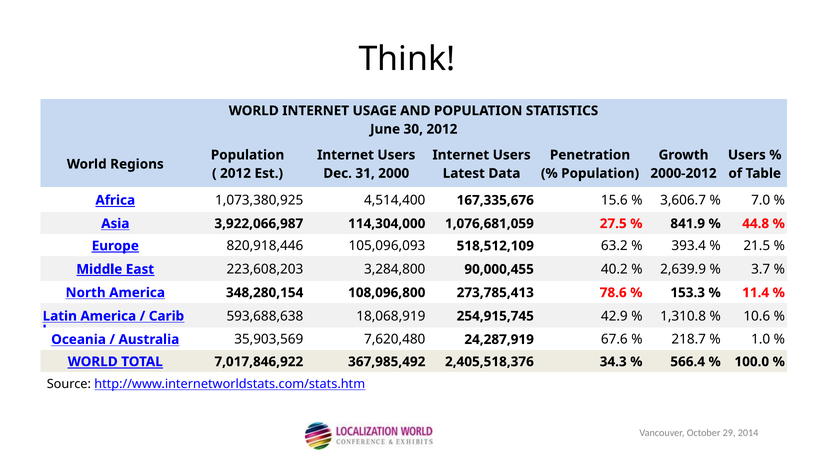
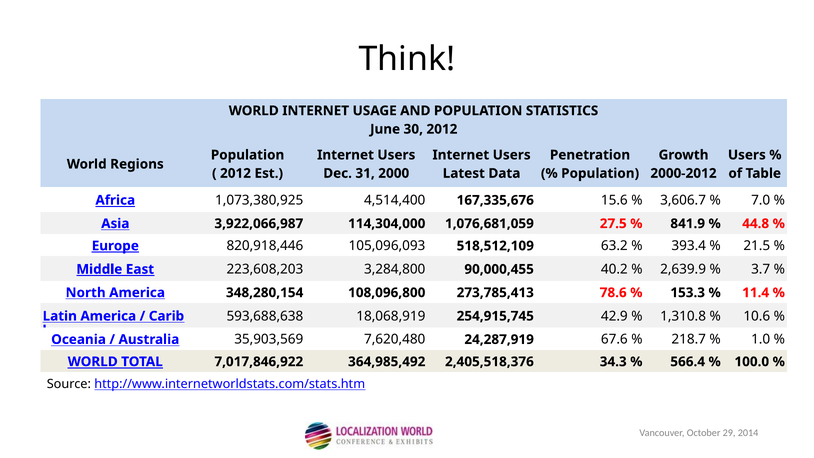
367,985,492: 367,985,492 -> 364,985,492 (387, 362)
